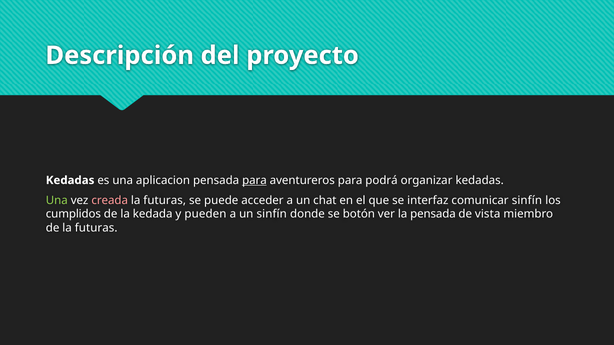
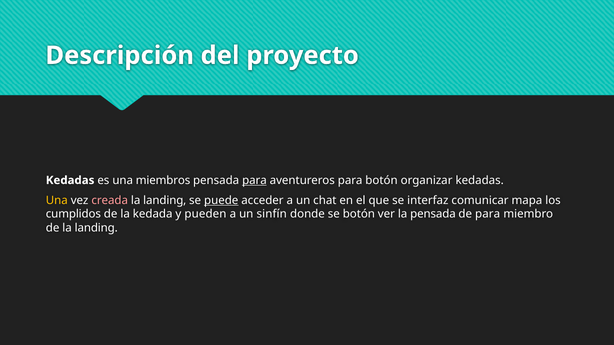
aplicacion: aplicacion -> miembros (163, 180)
para podrá: podrá -> botón (382, 180)
Una colour: light green -> yellow (57, 200)
futuras: futuras -> landing (165, 200)
puede underline: none -> present (221, 200)
comunicar sinfín: sinfín -> mapa (527, 200)
de vista: vista -> para (488, 214)
de la futuras: futuras -> landing (96, 228)
